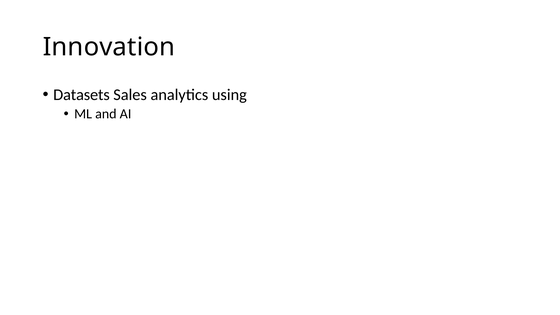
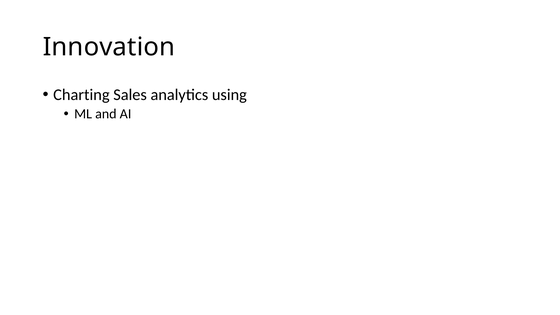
Datasets: Datasets -> Charting (81, 95)
